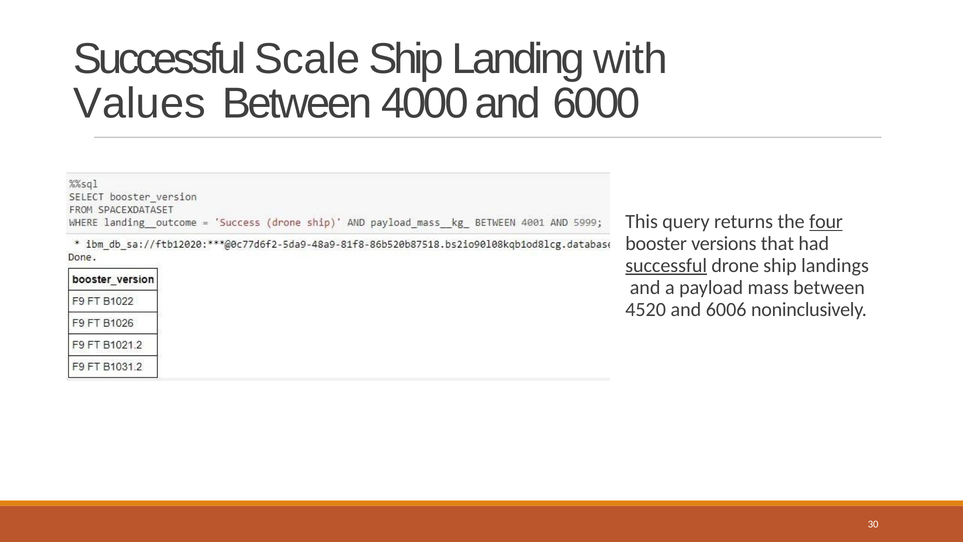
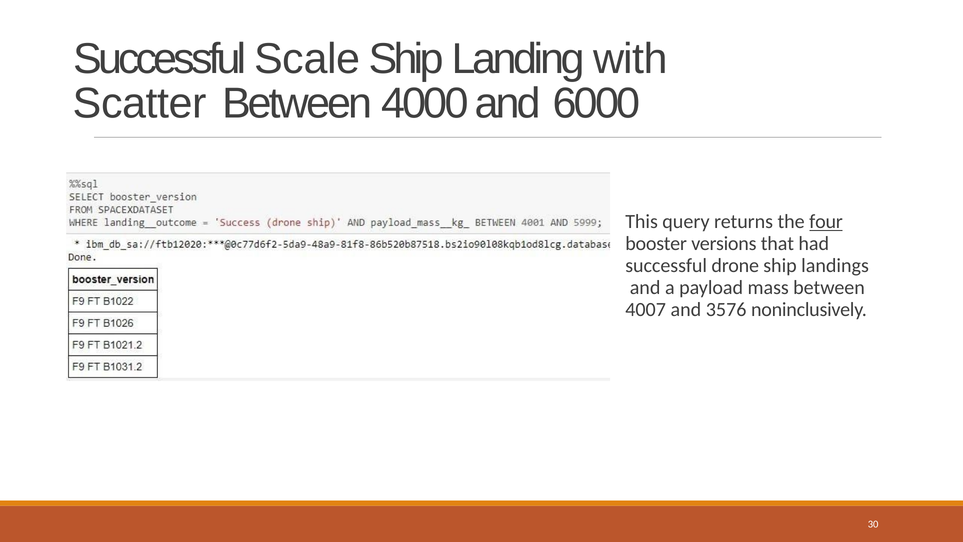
Values: Values -> Scatter (140, 103)
successful underline: present -> none (666, 266)
4520: 4520 -> 4007 (646, 309)
6006: 6006 -> 3576 (726, 309)
